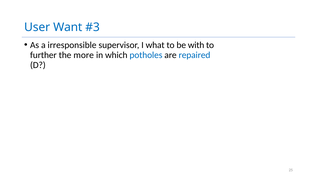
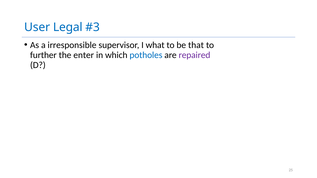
Want: Want -> Legal (68, 27)
with: with -> that (196, 45)
more: more -> enter (84, 55)
repaired colour: blue -> purple (194, 55)
